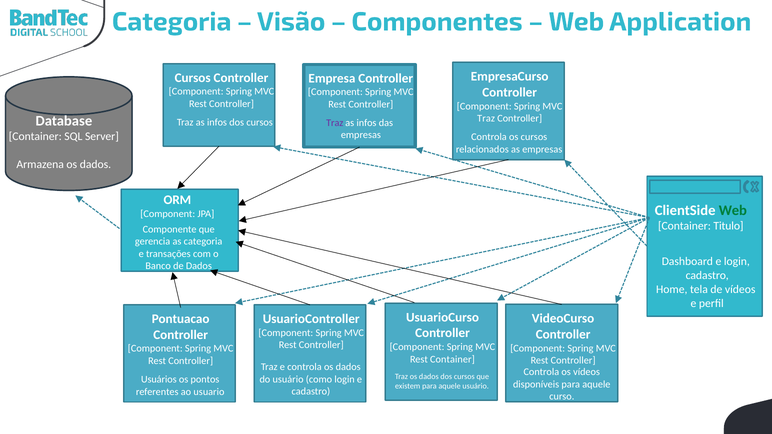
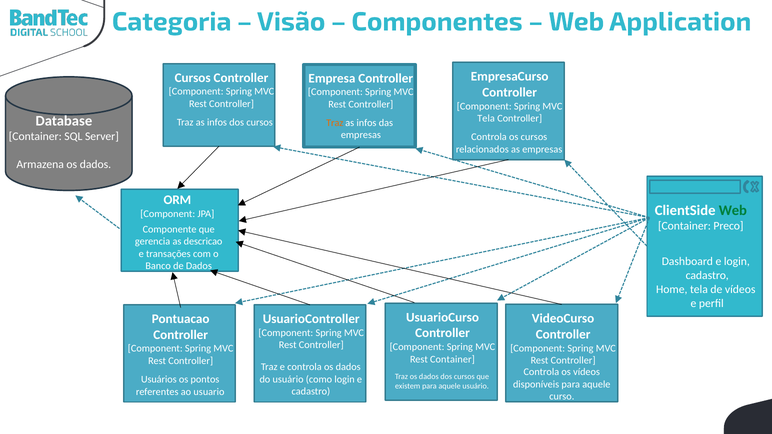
Traz: Traz -> Tela (486, 118)
Traz colour: purple -> orange (335, 123)
Titulo: Titulo -> Preco (728, 226)
as categoria: categoria -> descricao (203, 242)
